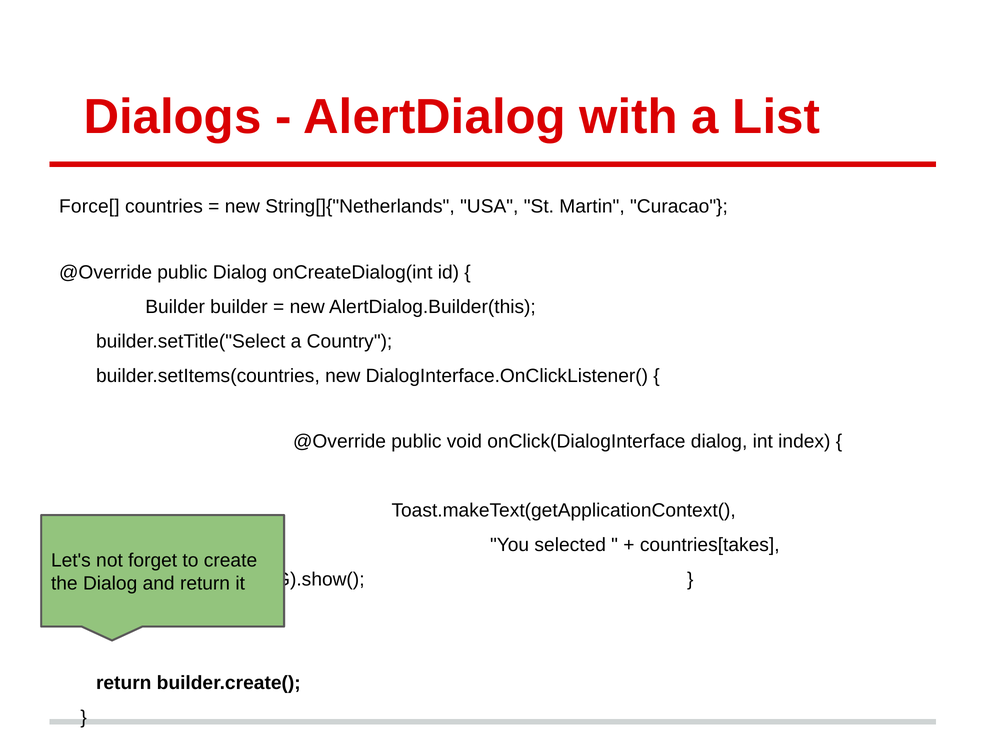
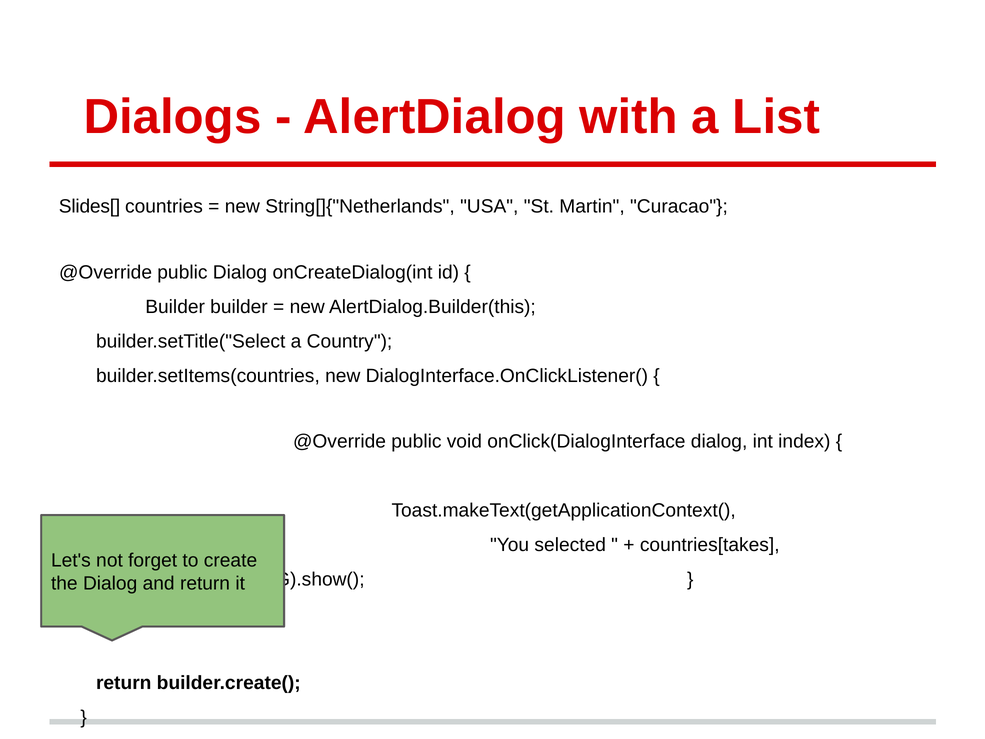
Force[: Force[ -> Slides[ (90, 207)
